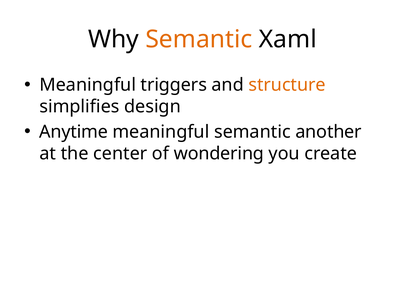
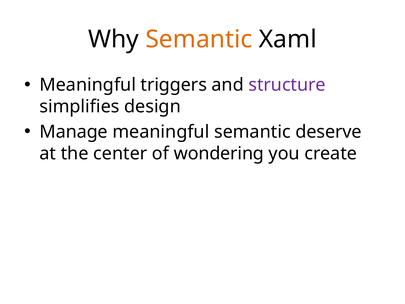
structure colour: orange -> purple (287, 85)
Anytime: Anytime -> Manage (74, 132)
another: another -> deserve (329, 132)
